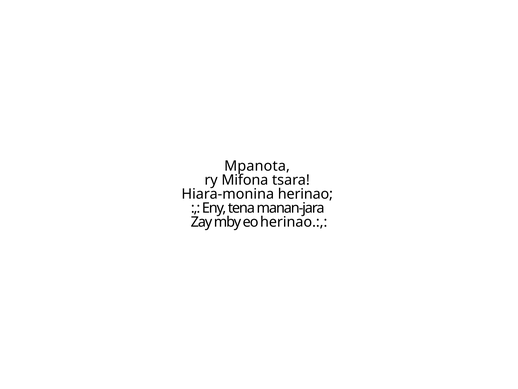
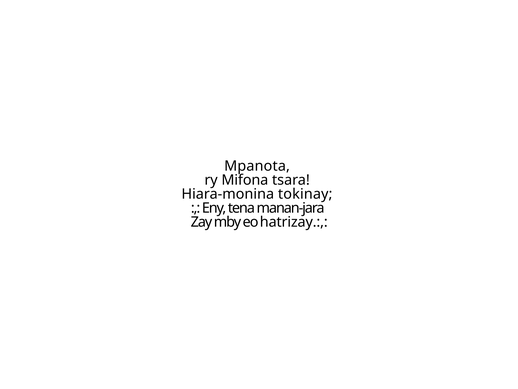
Hiara-monina herinao: herinao -> tokinay (305, 194)
eo herinao: herinao -> hatrizay (294, 222)
